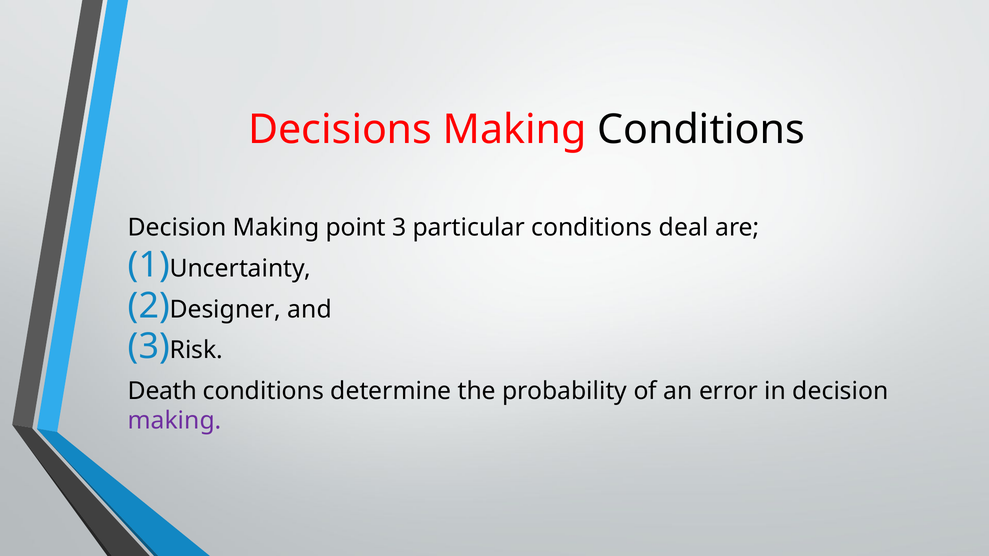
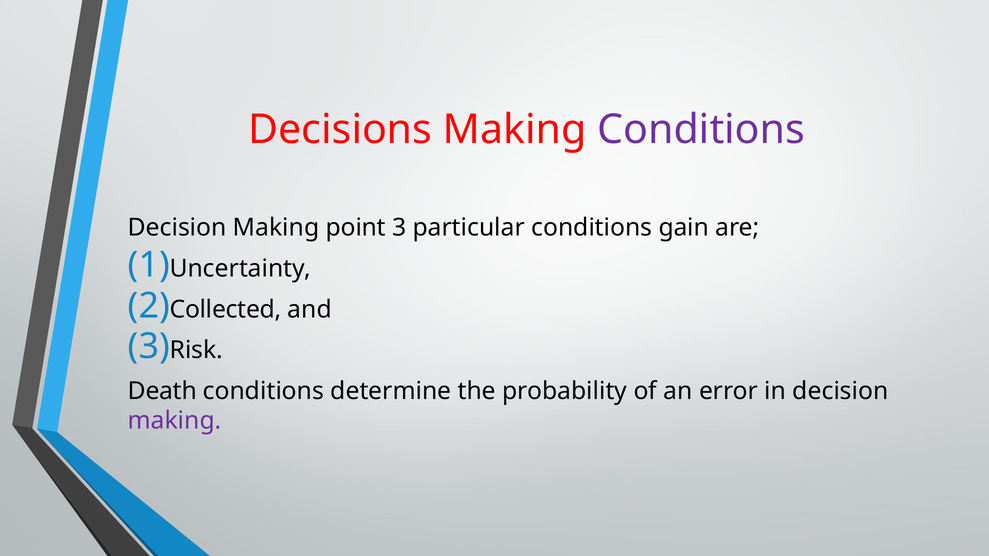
Conditions colour: black -> purple (701, 130)
deal: deal -> gain (684, 228)
Designer: Designer -> Collected (225, 310)
